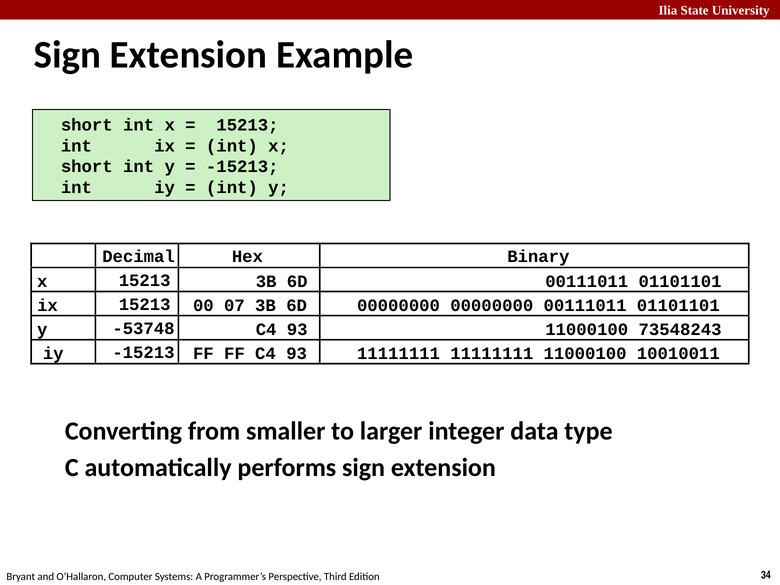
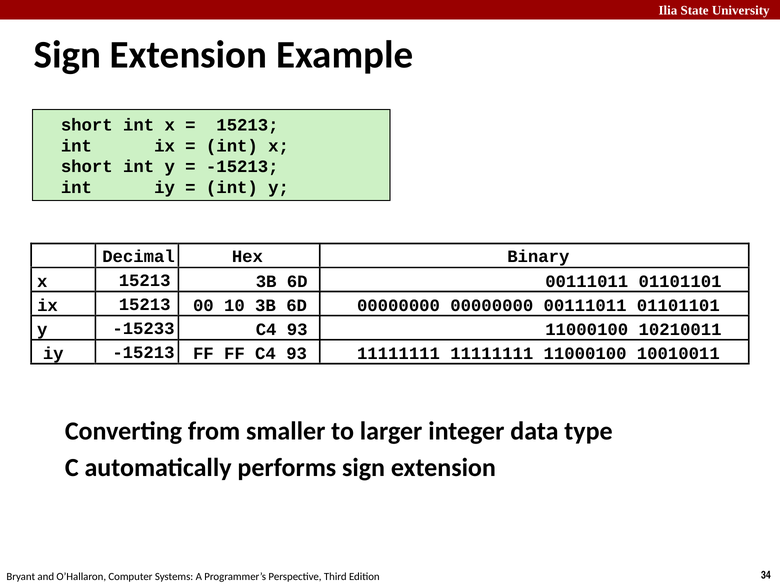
07: 07 -> 10 (234, 305)
-53748: -53748 -> -15233 (144, 329)
73548243: 73548243 -> 10210011 (680, 330)
